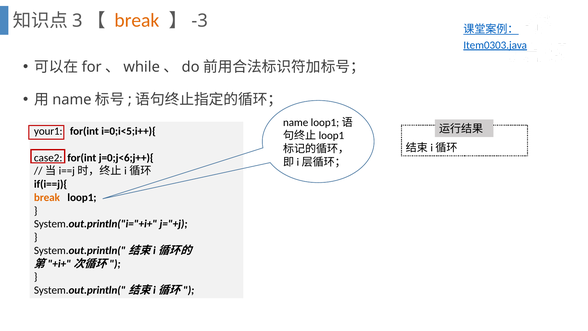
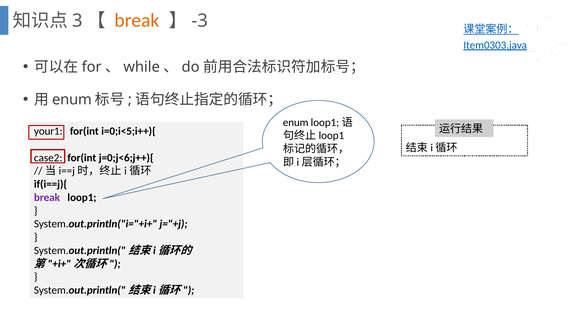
name: name -> enum (72, 100)
name: name -> enum (296, 122)
break colour: orange -> purple (47, 197)
